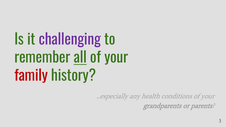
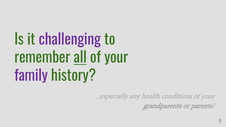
family colour: red -> purple (31, 76)
